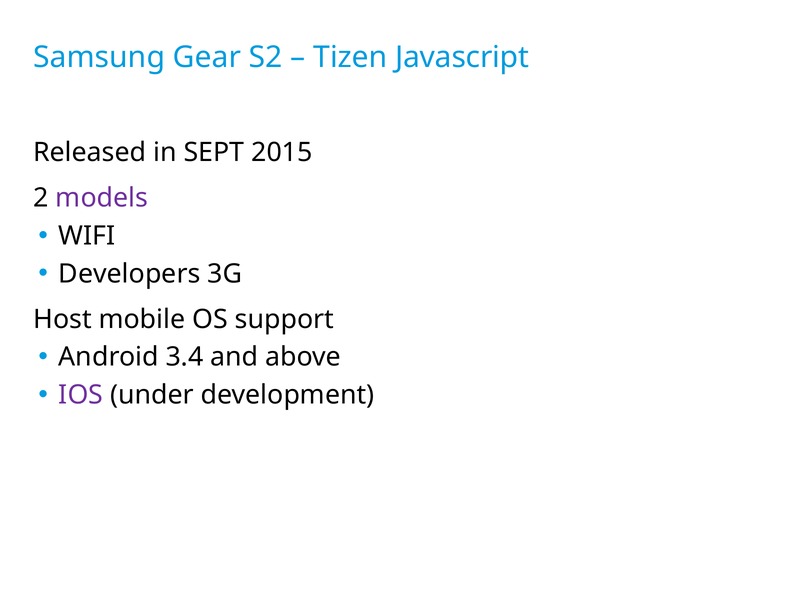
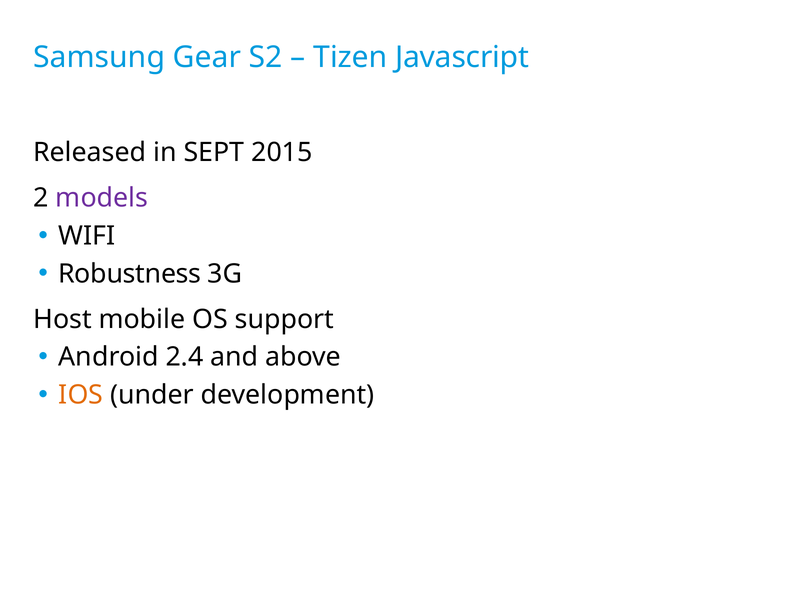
Developers: Developers -> Robustness (130, 274)
3.4: 3.4 -> 2.4 (184, 357)
IOS colour: purple -> orange (81, 395)
